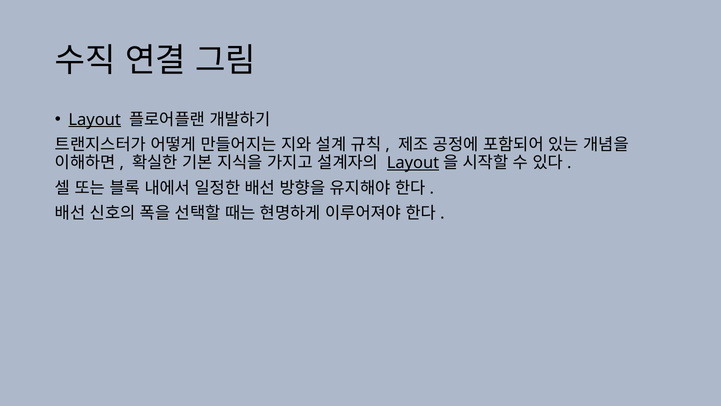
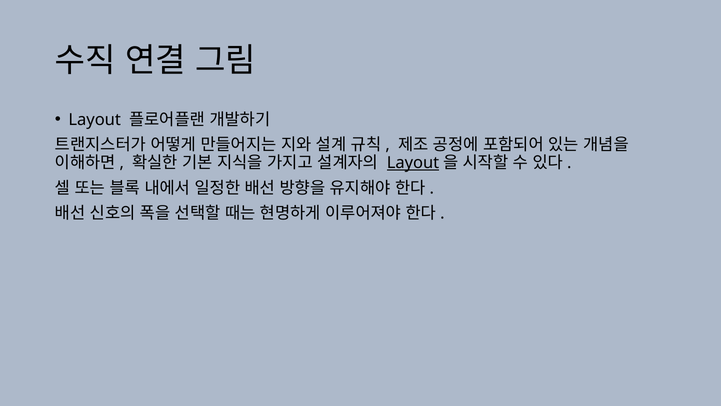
Layout underline: present -> none (95, 119)
